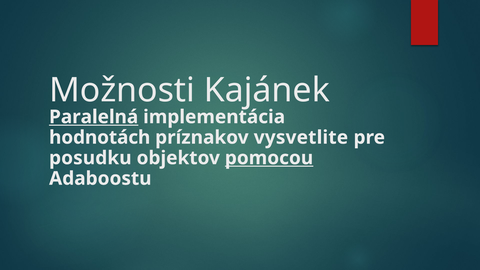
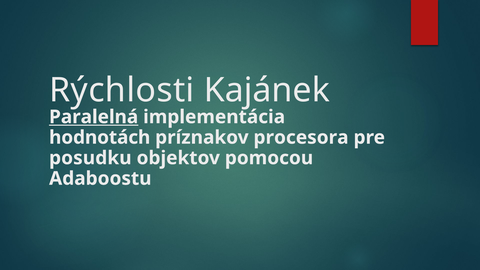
Možnosti: Možnosti -> Rýchlosti (122, 90)
vysvetlite: vysvetlite -> procesora (301, 137)
pomocou underline: present -> none (269, 158)
